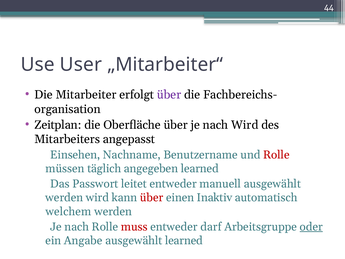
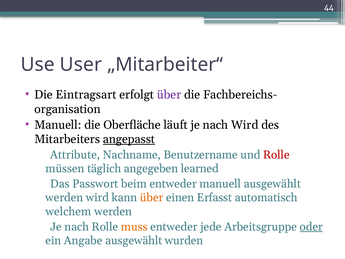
Mitarbeiter: Mitarbeiter -> Eintragsart (86, 95)
Zeitplan: Zeitplan -> Manuell (58, 125)
Oberfläche über: über -> läuft (176, 125)
angepasst underline: none -> present (129, 139)
Einsehen: Einsehen -> Attribute (75, 155)
leitet: leitet -> beim (134, 184)
über colour: red -> orange (152, 197)
Inaktiv: Inaktiv -> Erfasst (215, 197)
muss colour: red -> orange (134, 227)
darf: darf -> jede (211, 227)
ausgewählt learned: learned -> wurden (184, 240)
